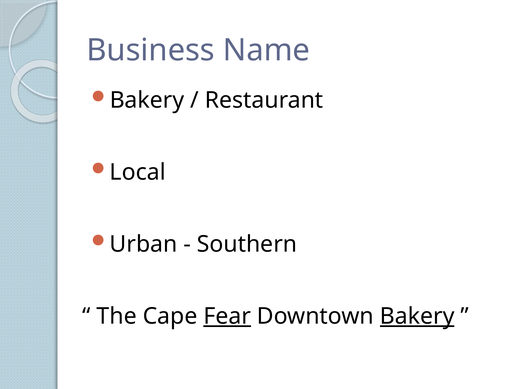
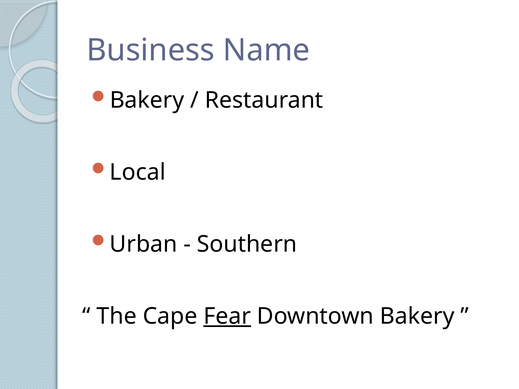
Bakery underline: present -> none (417, 316)
